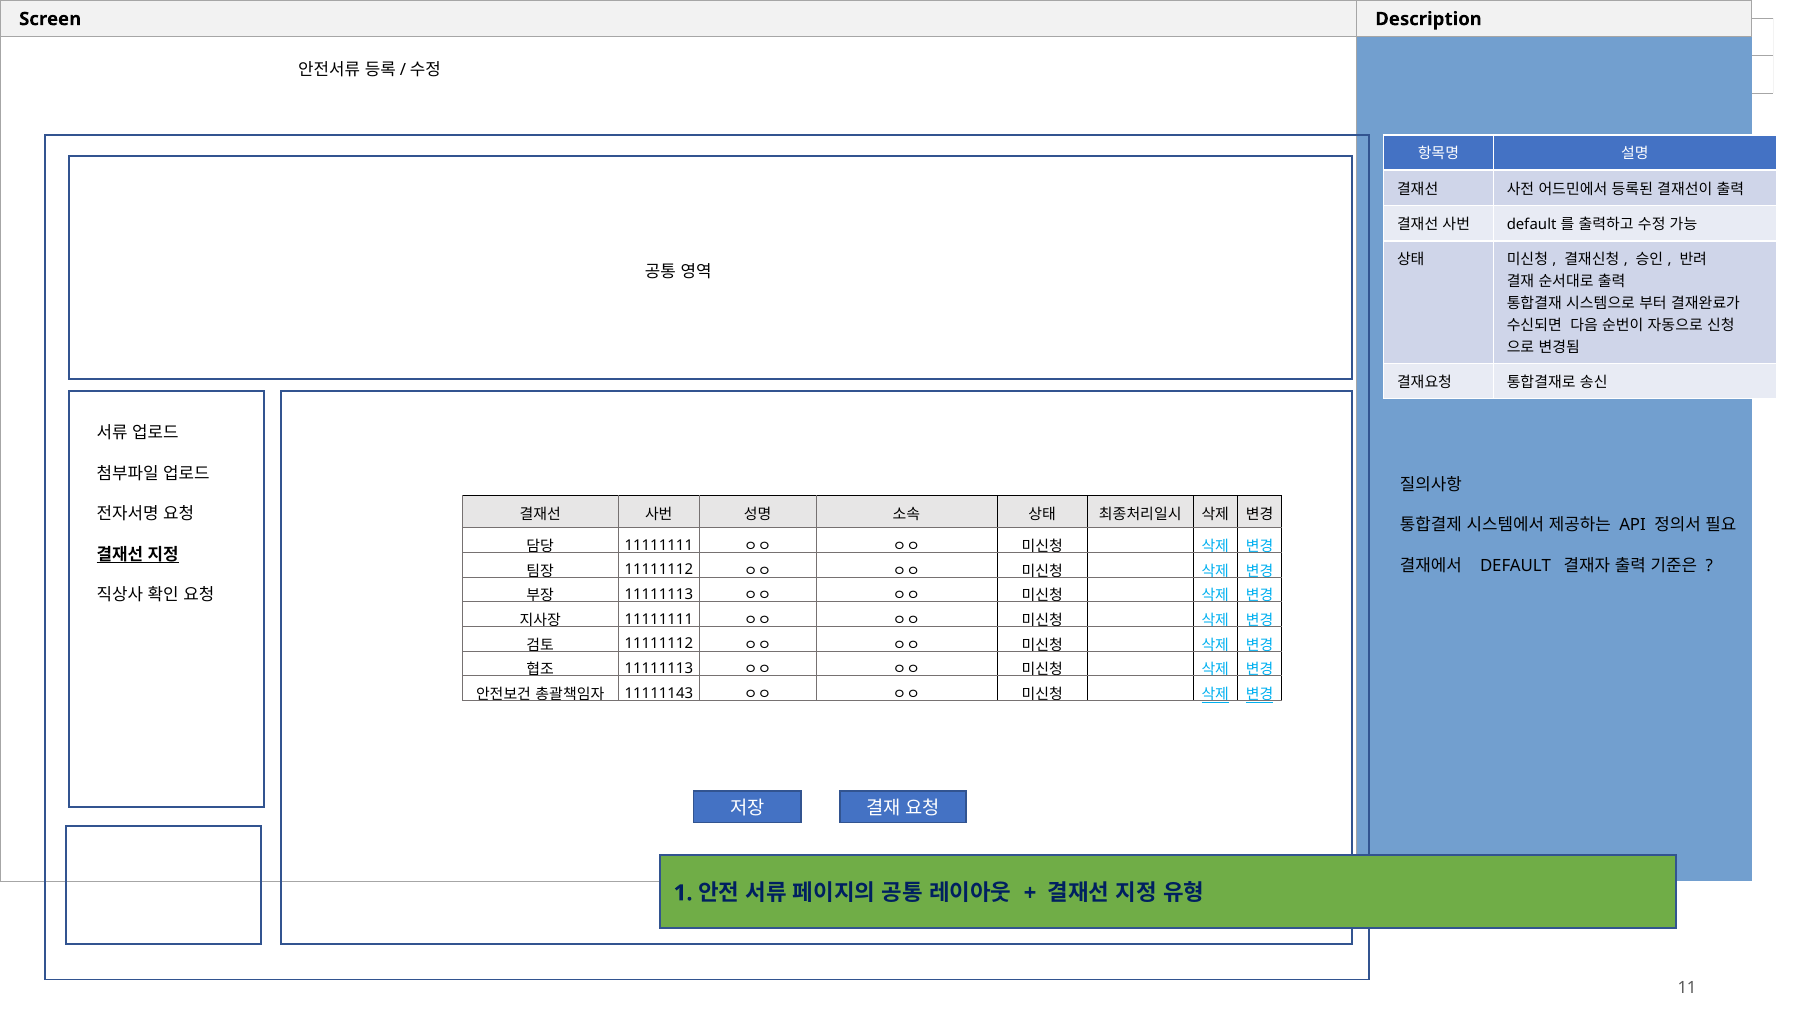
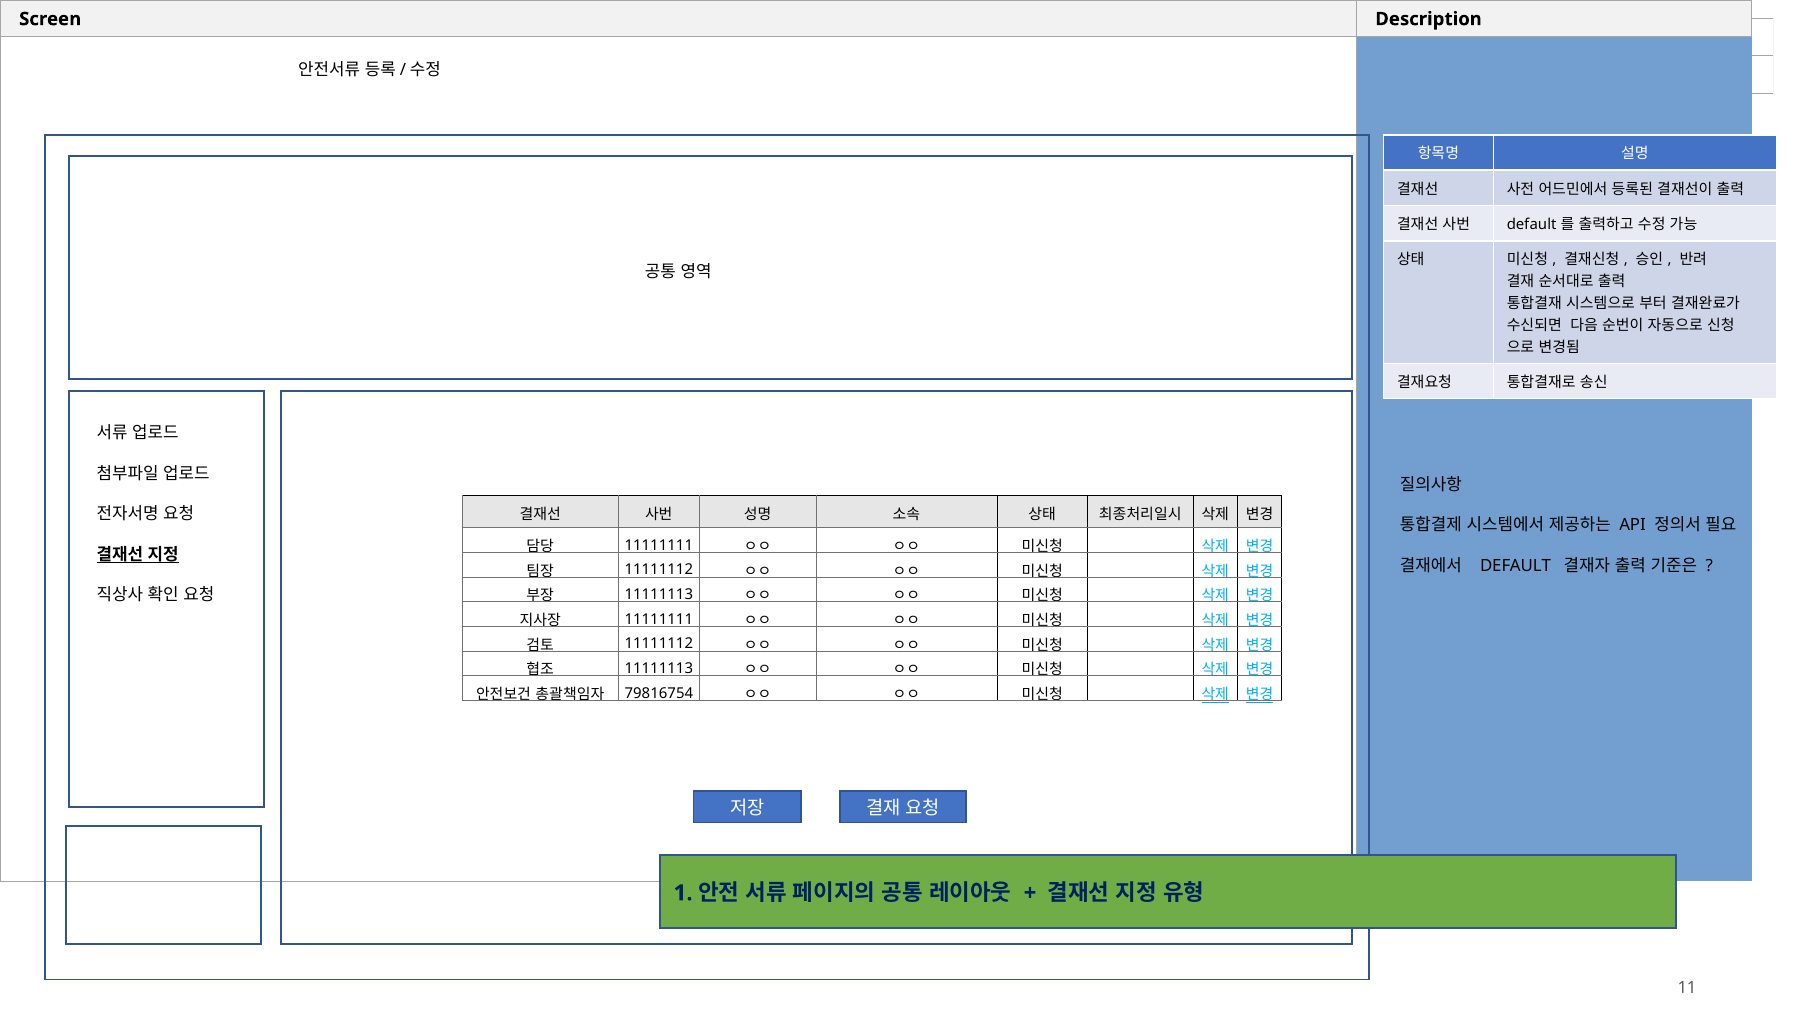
11111143: 11111143 -> 79816754 (659, 694)
